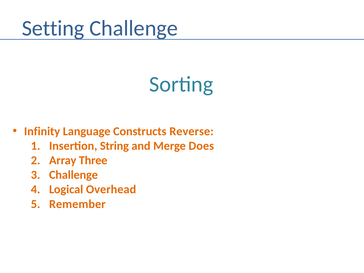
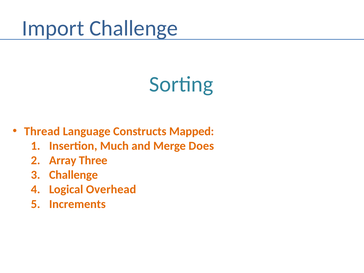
Setting: Setting -> Import (53, 28)
Infinity: Infinity -> Thread (42, 131)
Reverse: Reverse -> Mapped (192, 131)
String: String -> Much (114, 146)
Remember: Remember -> Increments (77, 204)
